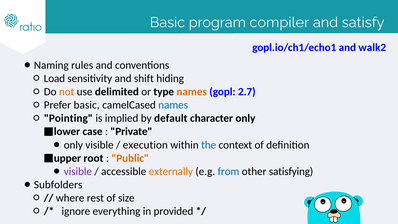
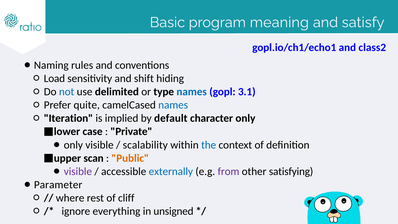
compiler: compiler -> meaning (279, 22)
walk2: walk2 -> class2 (372, 47)
not colour: orange -> blue (67, 92)
names colour: orange -> blue (192, 92)
2.7: 2.7 -> 3.1 (247, 92)
Prefer basic: basic -> quite (87, 105)
Pointing: Pointing -> Iteration (68, 118)
execution: execution -> scalability (145, 145)
root: root -> scan (94, 158)
externally colour: orange -> blue (171, 171)
from colour: blue -> purple (229, 171)
Subfolders: Subfolders -> Parameter (58, 185)
size: size -> cliff (126, 198)
provided: provided -> unsigned (173, 211)
